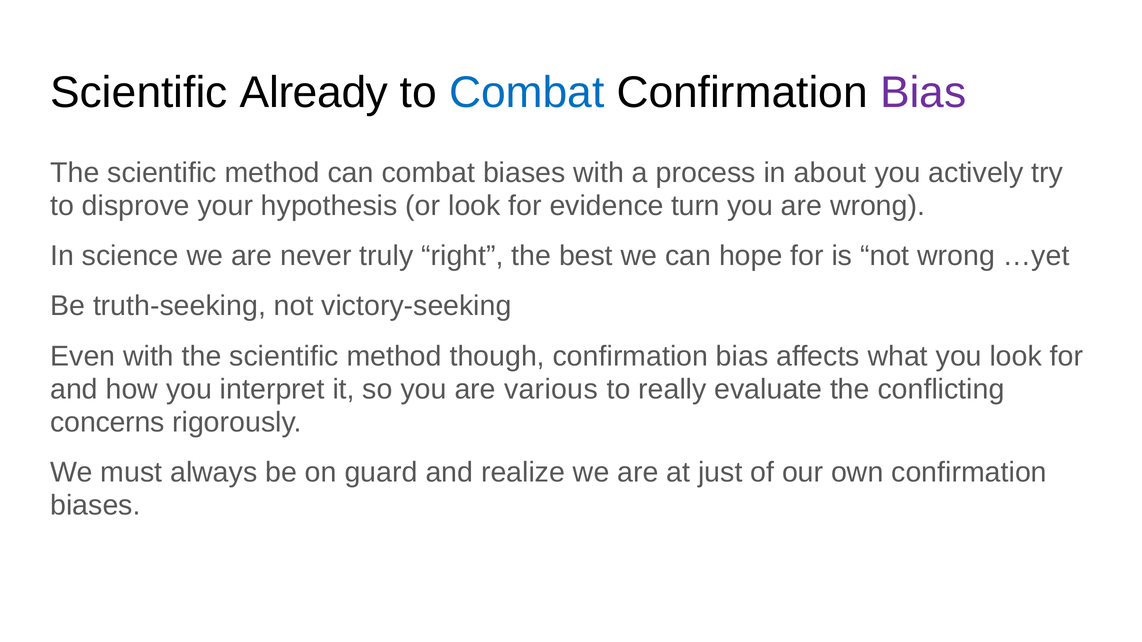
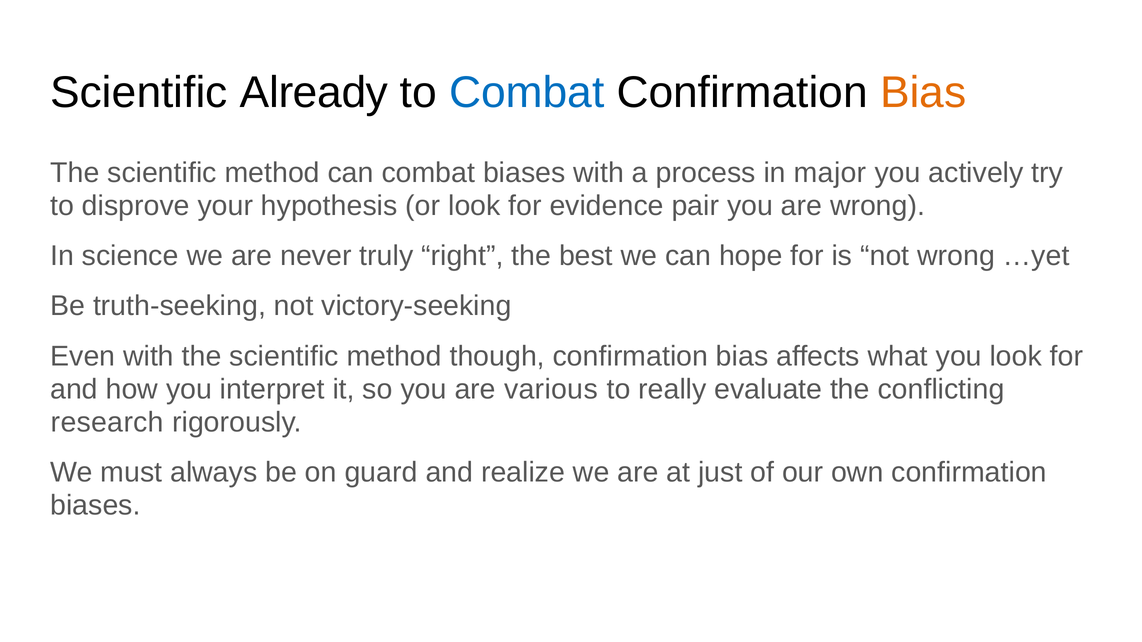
Bias colour: purple -> orange (923, 92)
about: about -> major (830, 173)
turn: turn -> pair (695, 206)
concerns: concerns -> research (107, 422)
